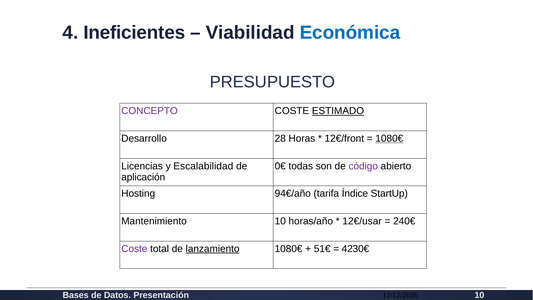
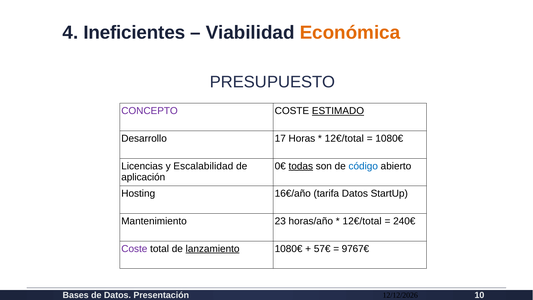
Económica colour: blue -> orange (350, 33)
28: 28 -> 17 (280, 138)
12€/front: 12€/front -> 12€/total (344, 138)
1080€ underline: present -> none (389, 138)
todas underline: none -> present (301, 166)
código colour: purple -> blue (363, 166)
94€/año: 94€/año -> 16€/año (293, 194)
tarifa Índice: Índice -> Datos (355, 194)
Mantenimiento 10: 10 -> 23 (280, 221)
12€/usar: 12€/usar -> 12€/total (362, 221)
51€: 51€ -> 57€ (322, 249)
4230€: 4230€ -> 9767€ (355, 249)
